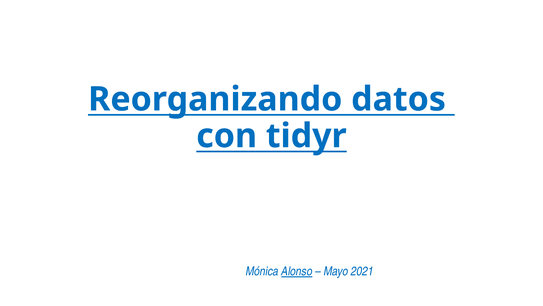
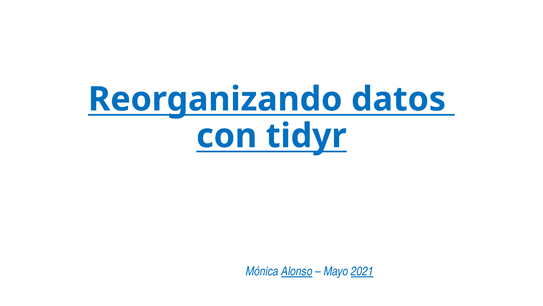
2021 underline: none -> present (362, 271)
